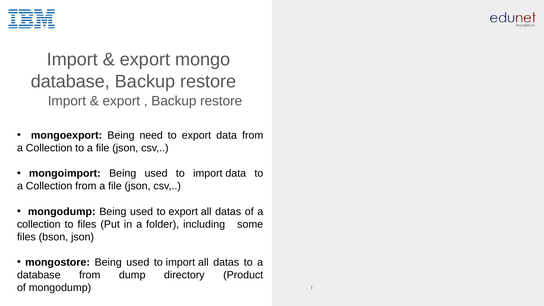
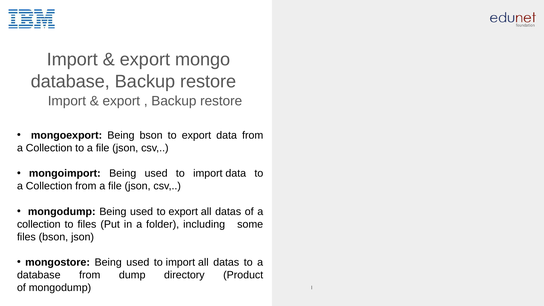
Being need: need -> bson (151, 135)
